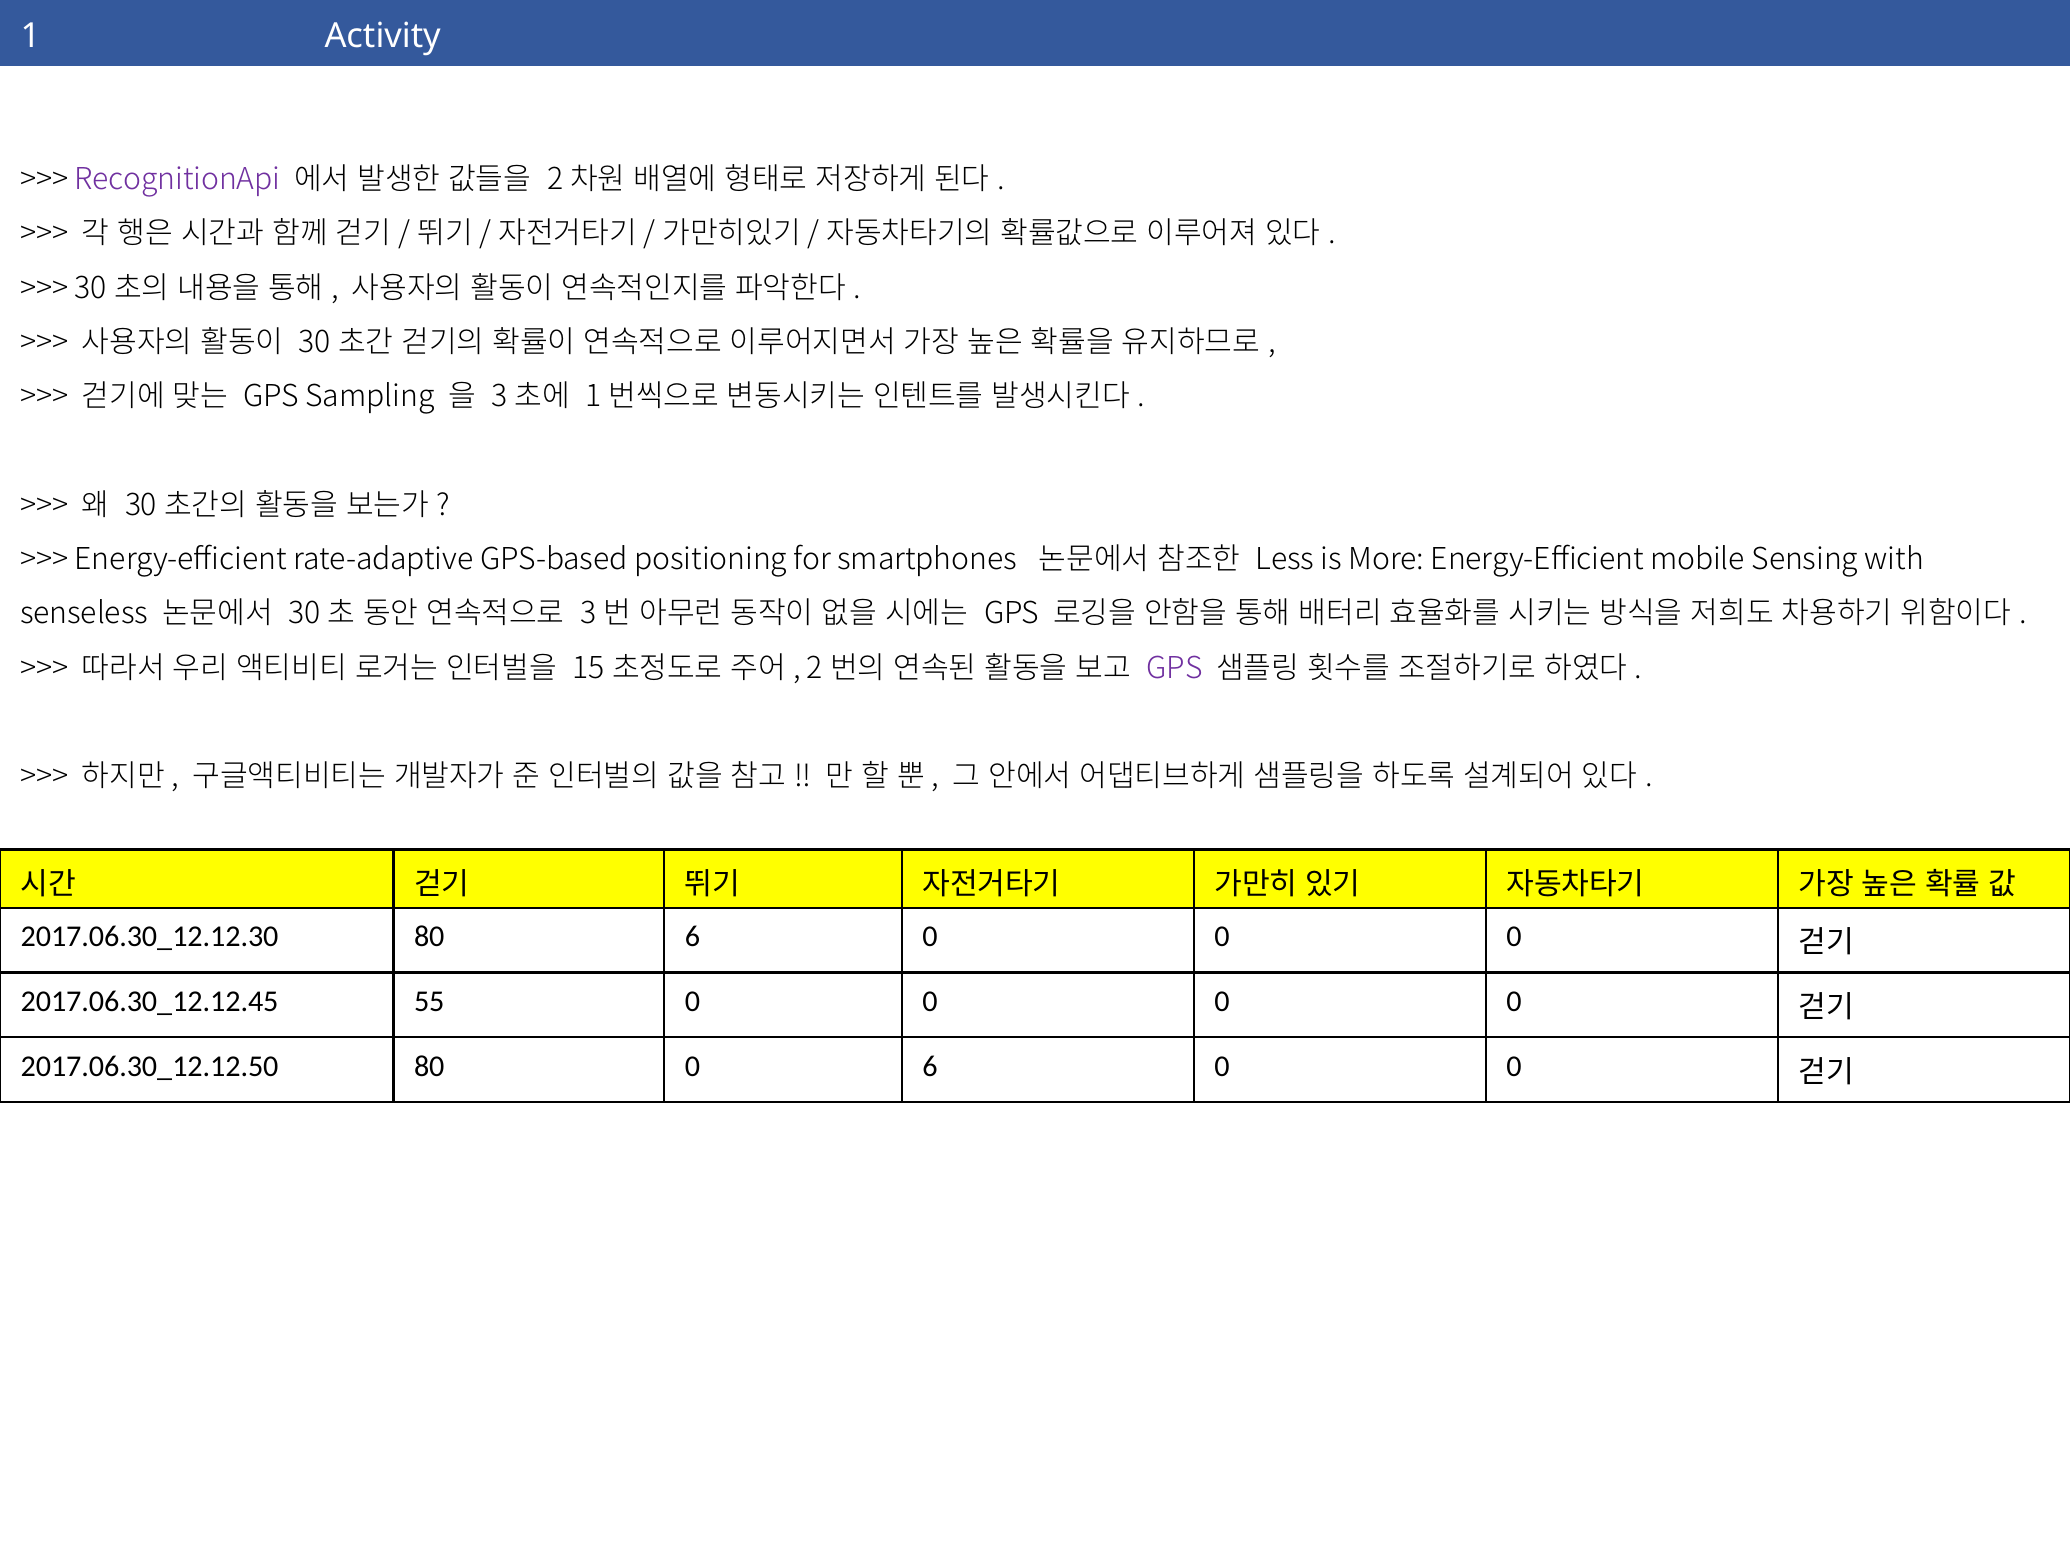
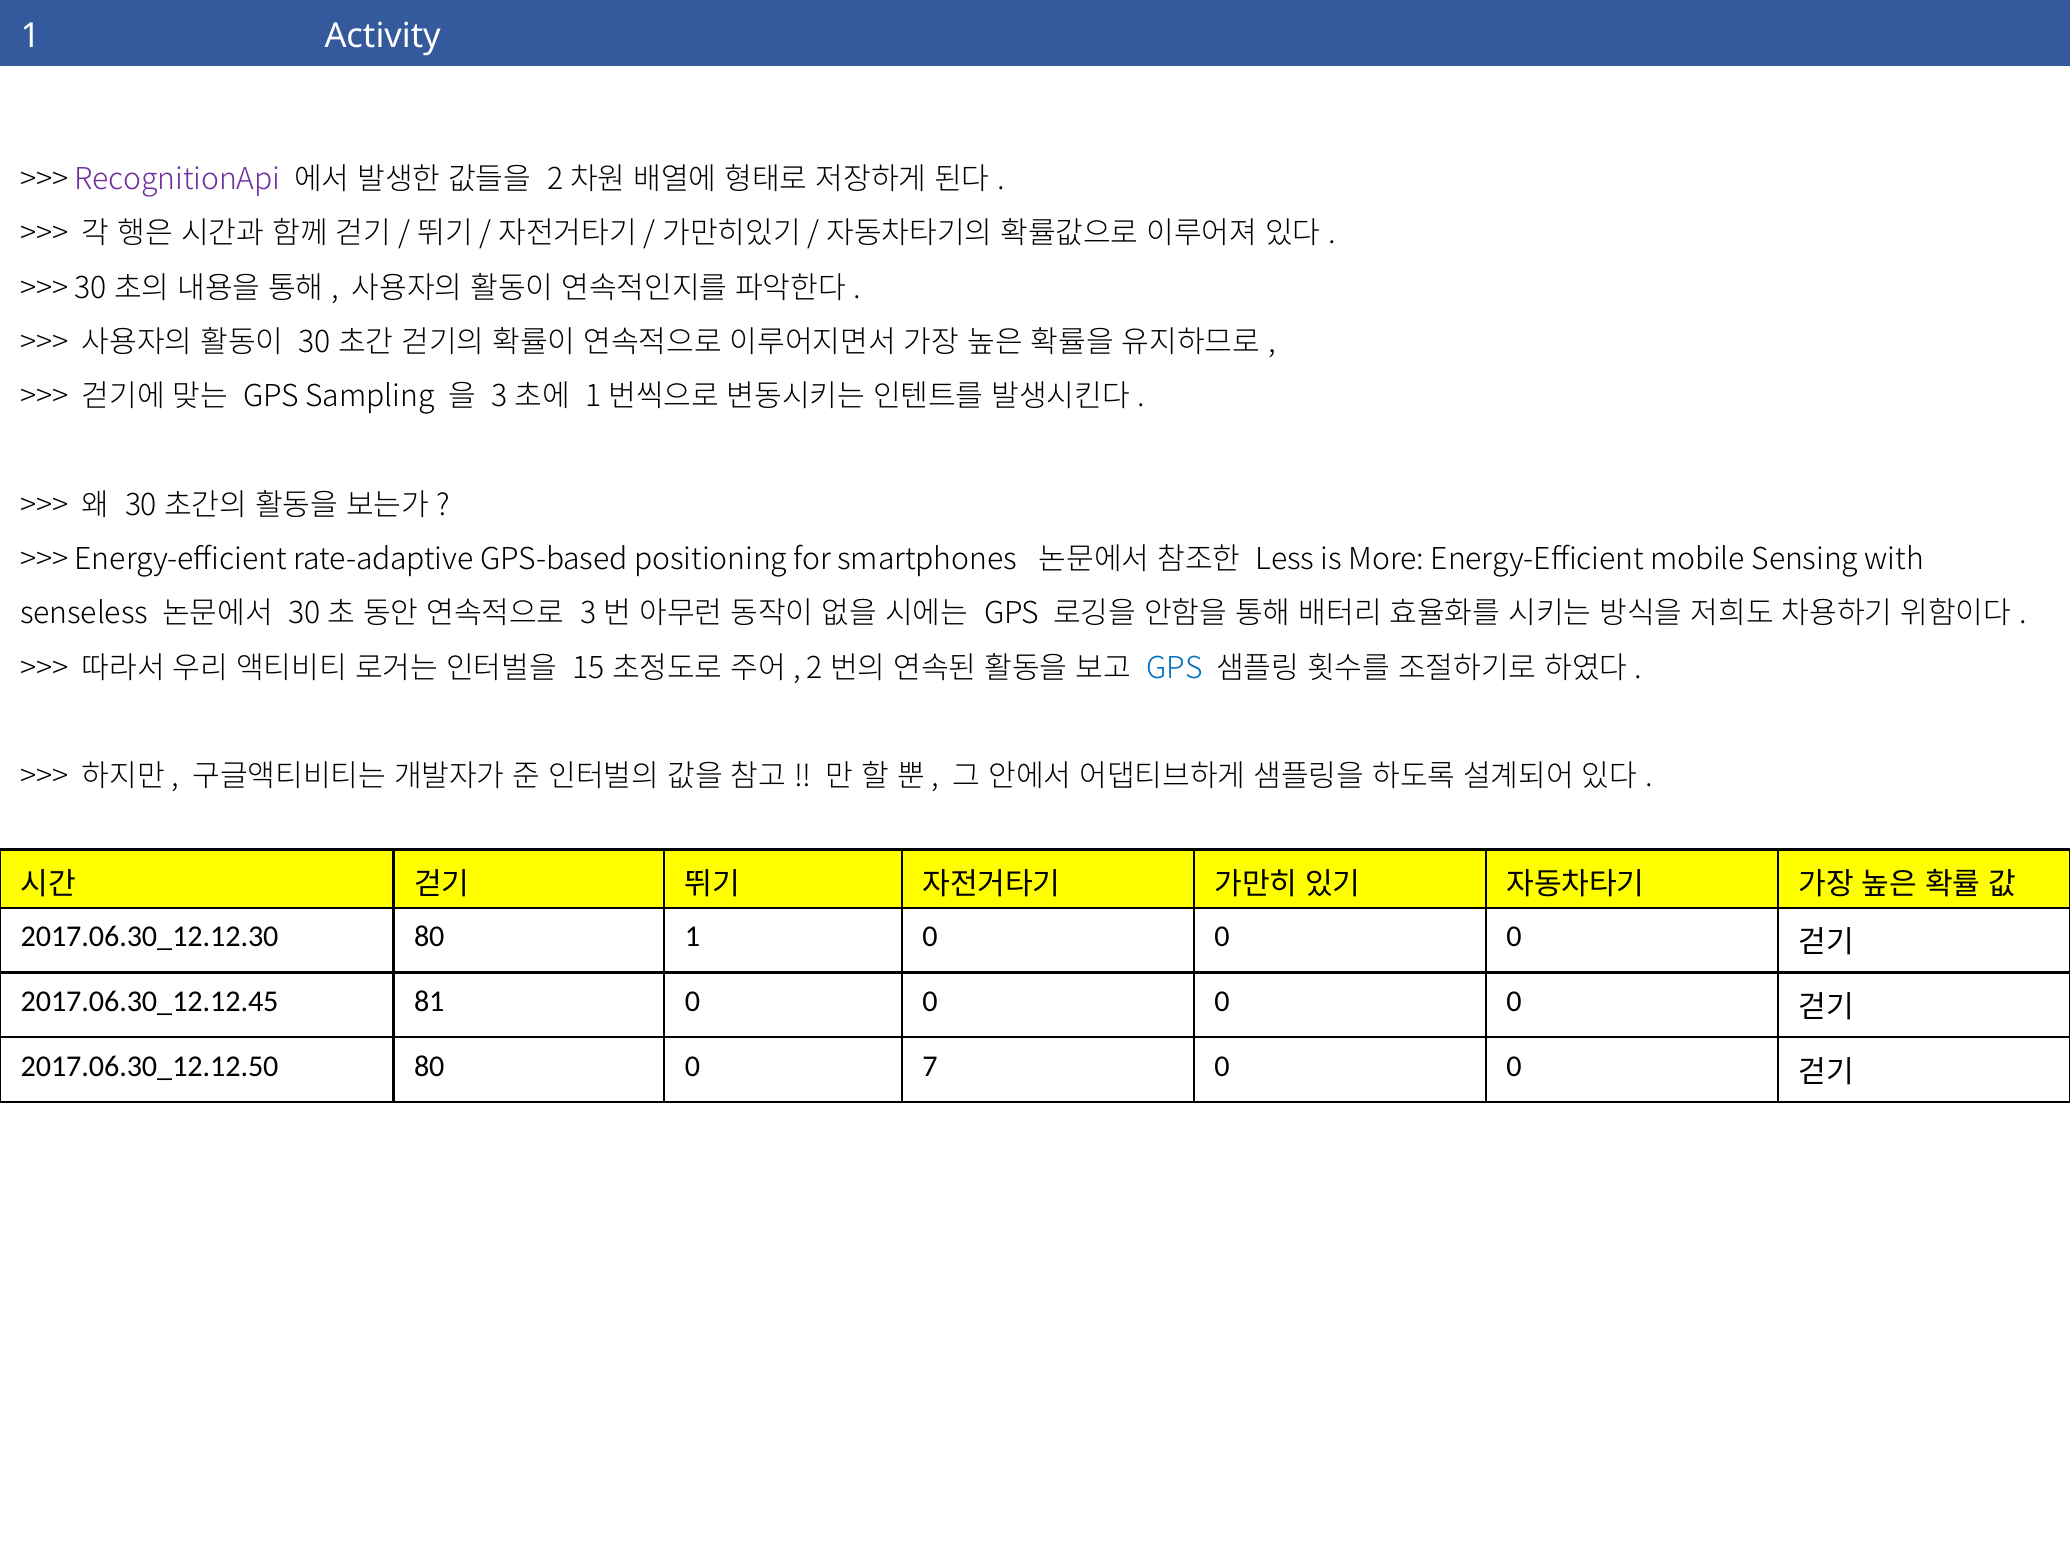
GPS colour: purple -> blue (1175, 668)
80 6: 6 -> 1 (693, 936)
55: 55 -> 81 (429, 1001)
0 6: 6 -> 7 (930, 1066)
